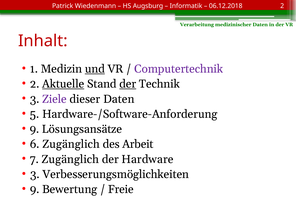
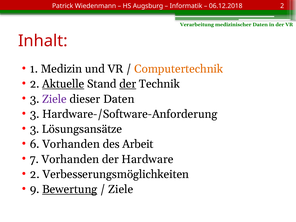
und underline: present -> none (95, 69)
Computertechnik colour: purple -> orange (179, 69)
5: 5 -> 3 (35, 114)
9: 9 -> 3 (35, 129)
6 Zugänglich: Zugänglich -> Vorhanden (71, 144)
7 Zugänglich: Zugänglich -> Vorhanden (70, 159)
3: 3 -> 2 (35, 174)
Bewertung underline: none -> present (70, 189)
Freie: Freie -> Ziele (121, 189)
